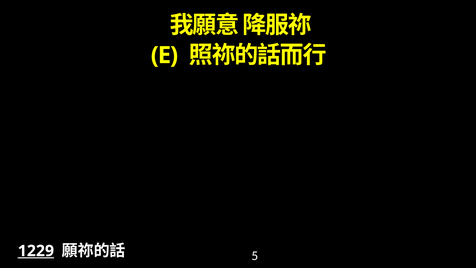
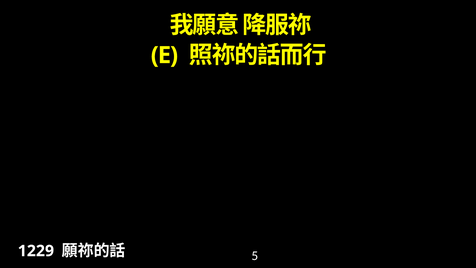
1229 underline: present -> none (36, 251)
